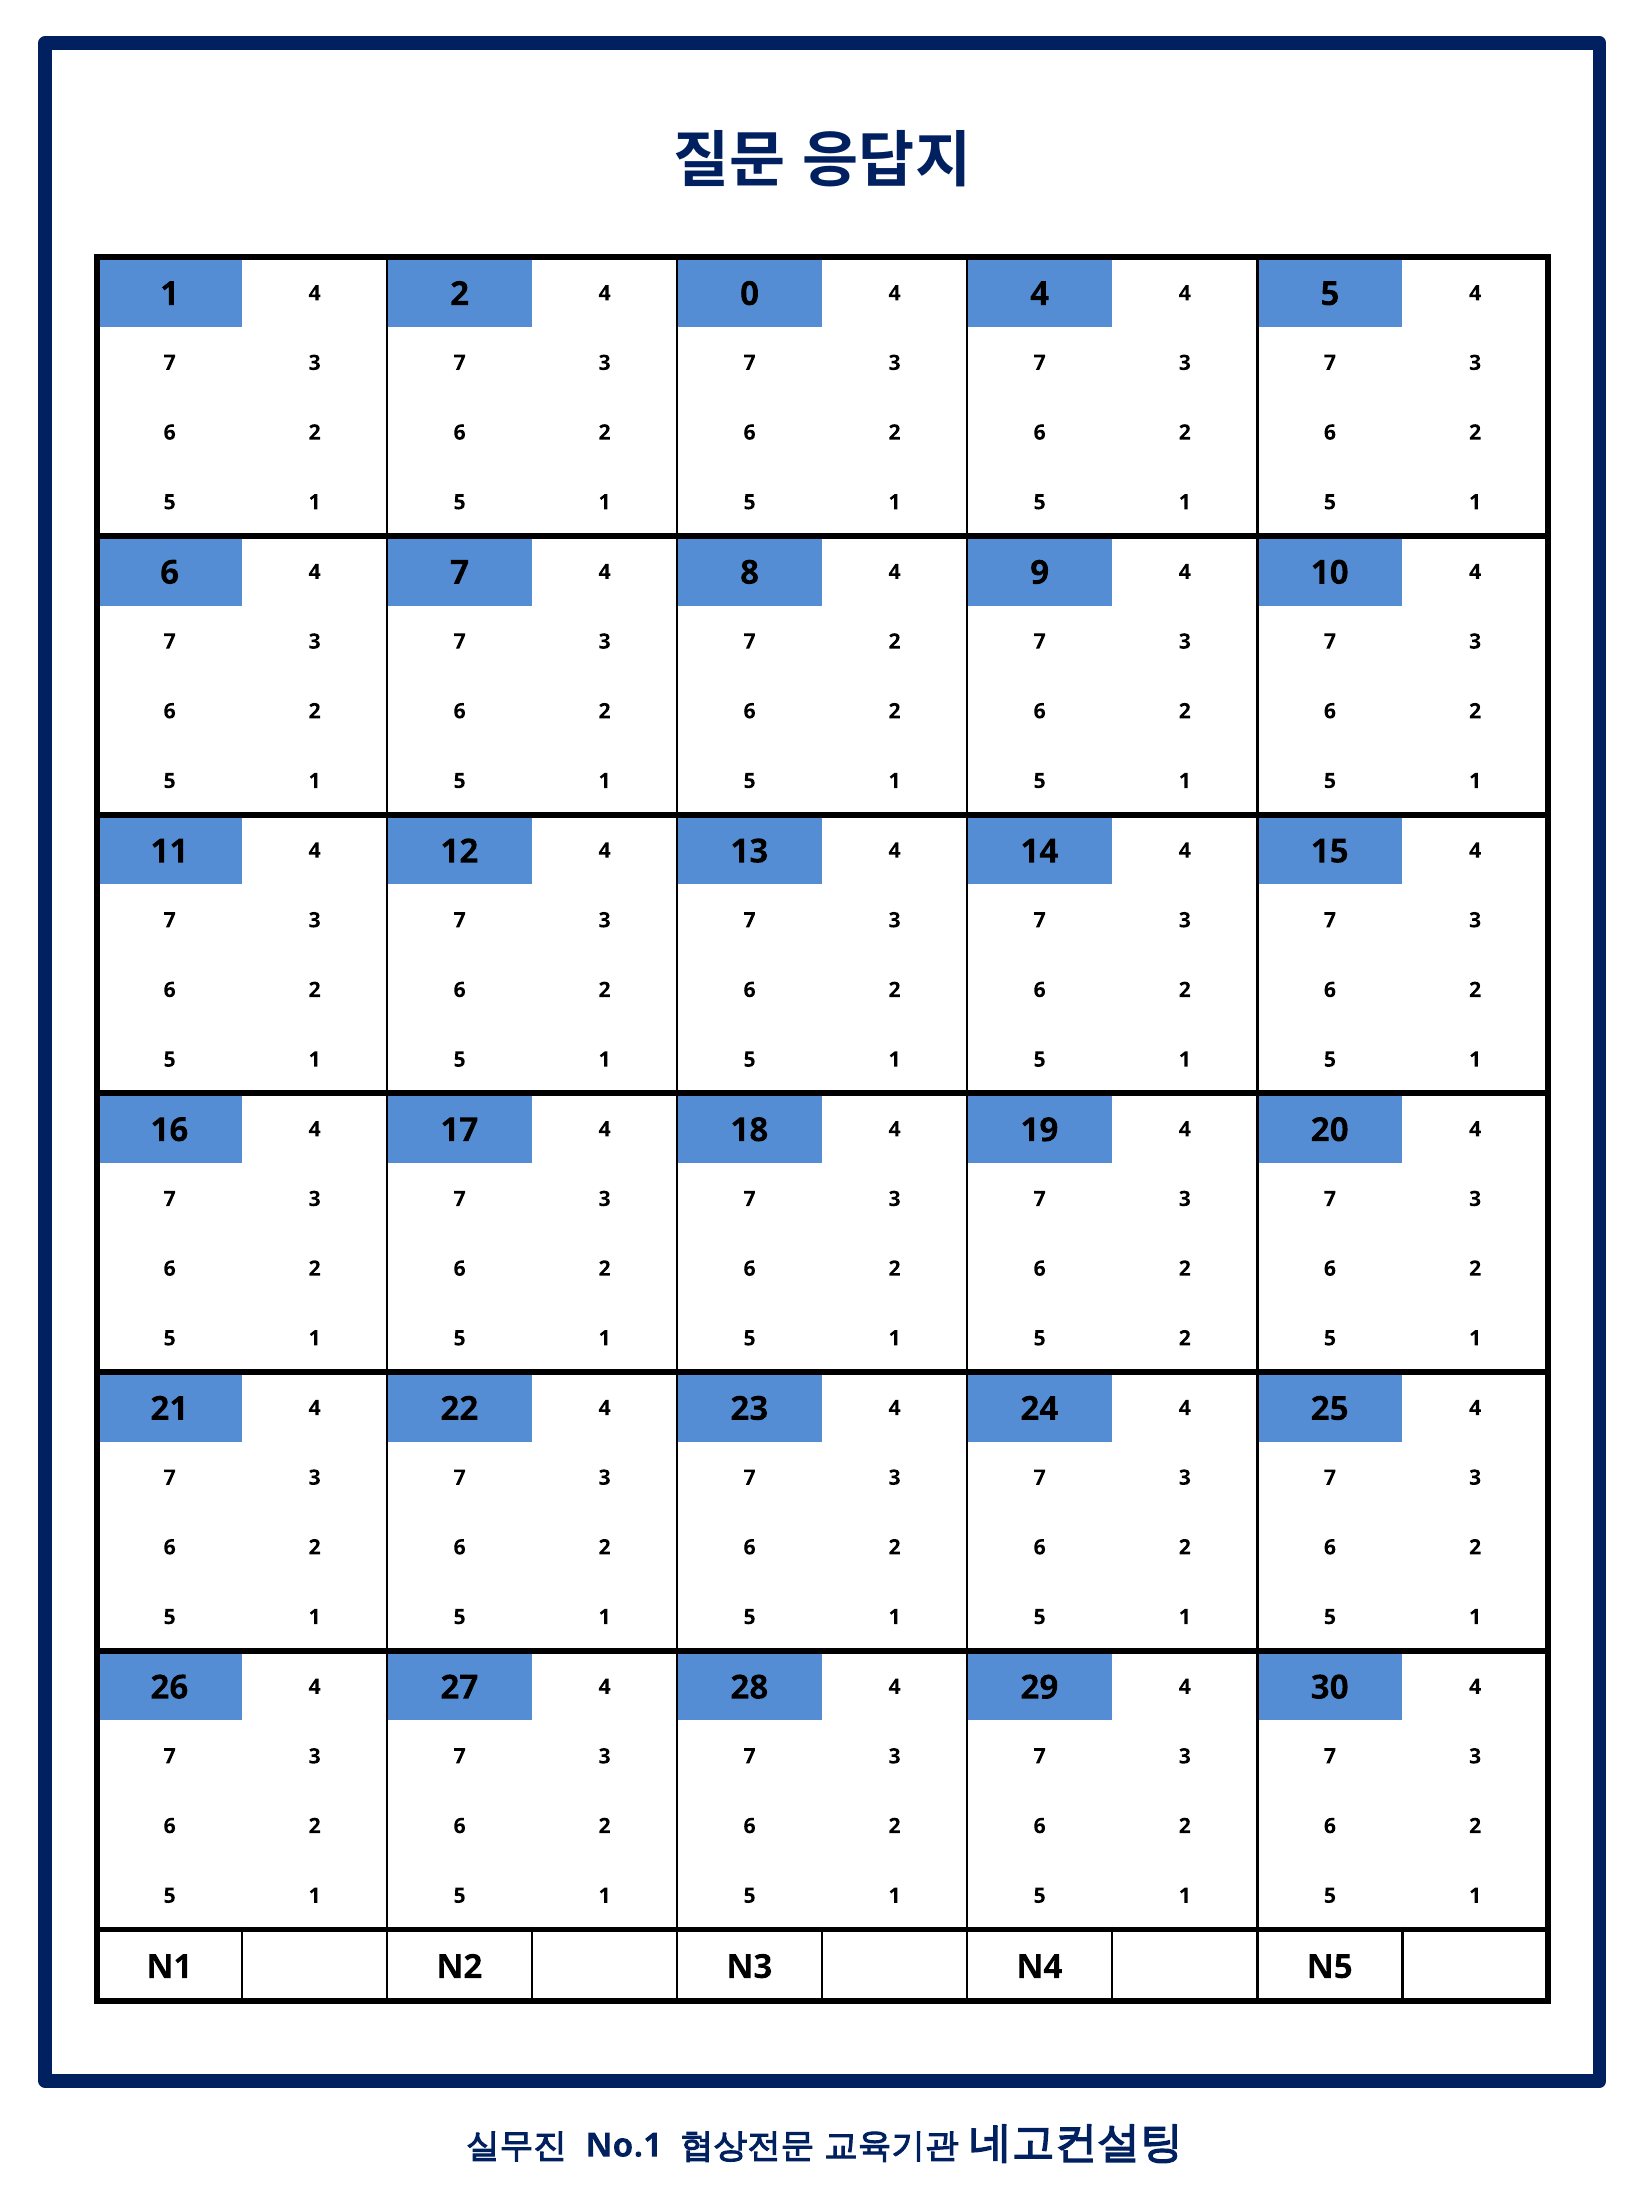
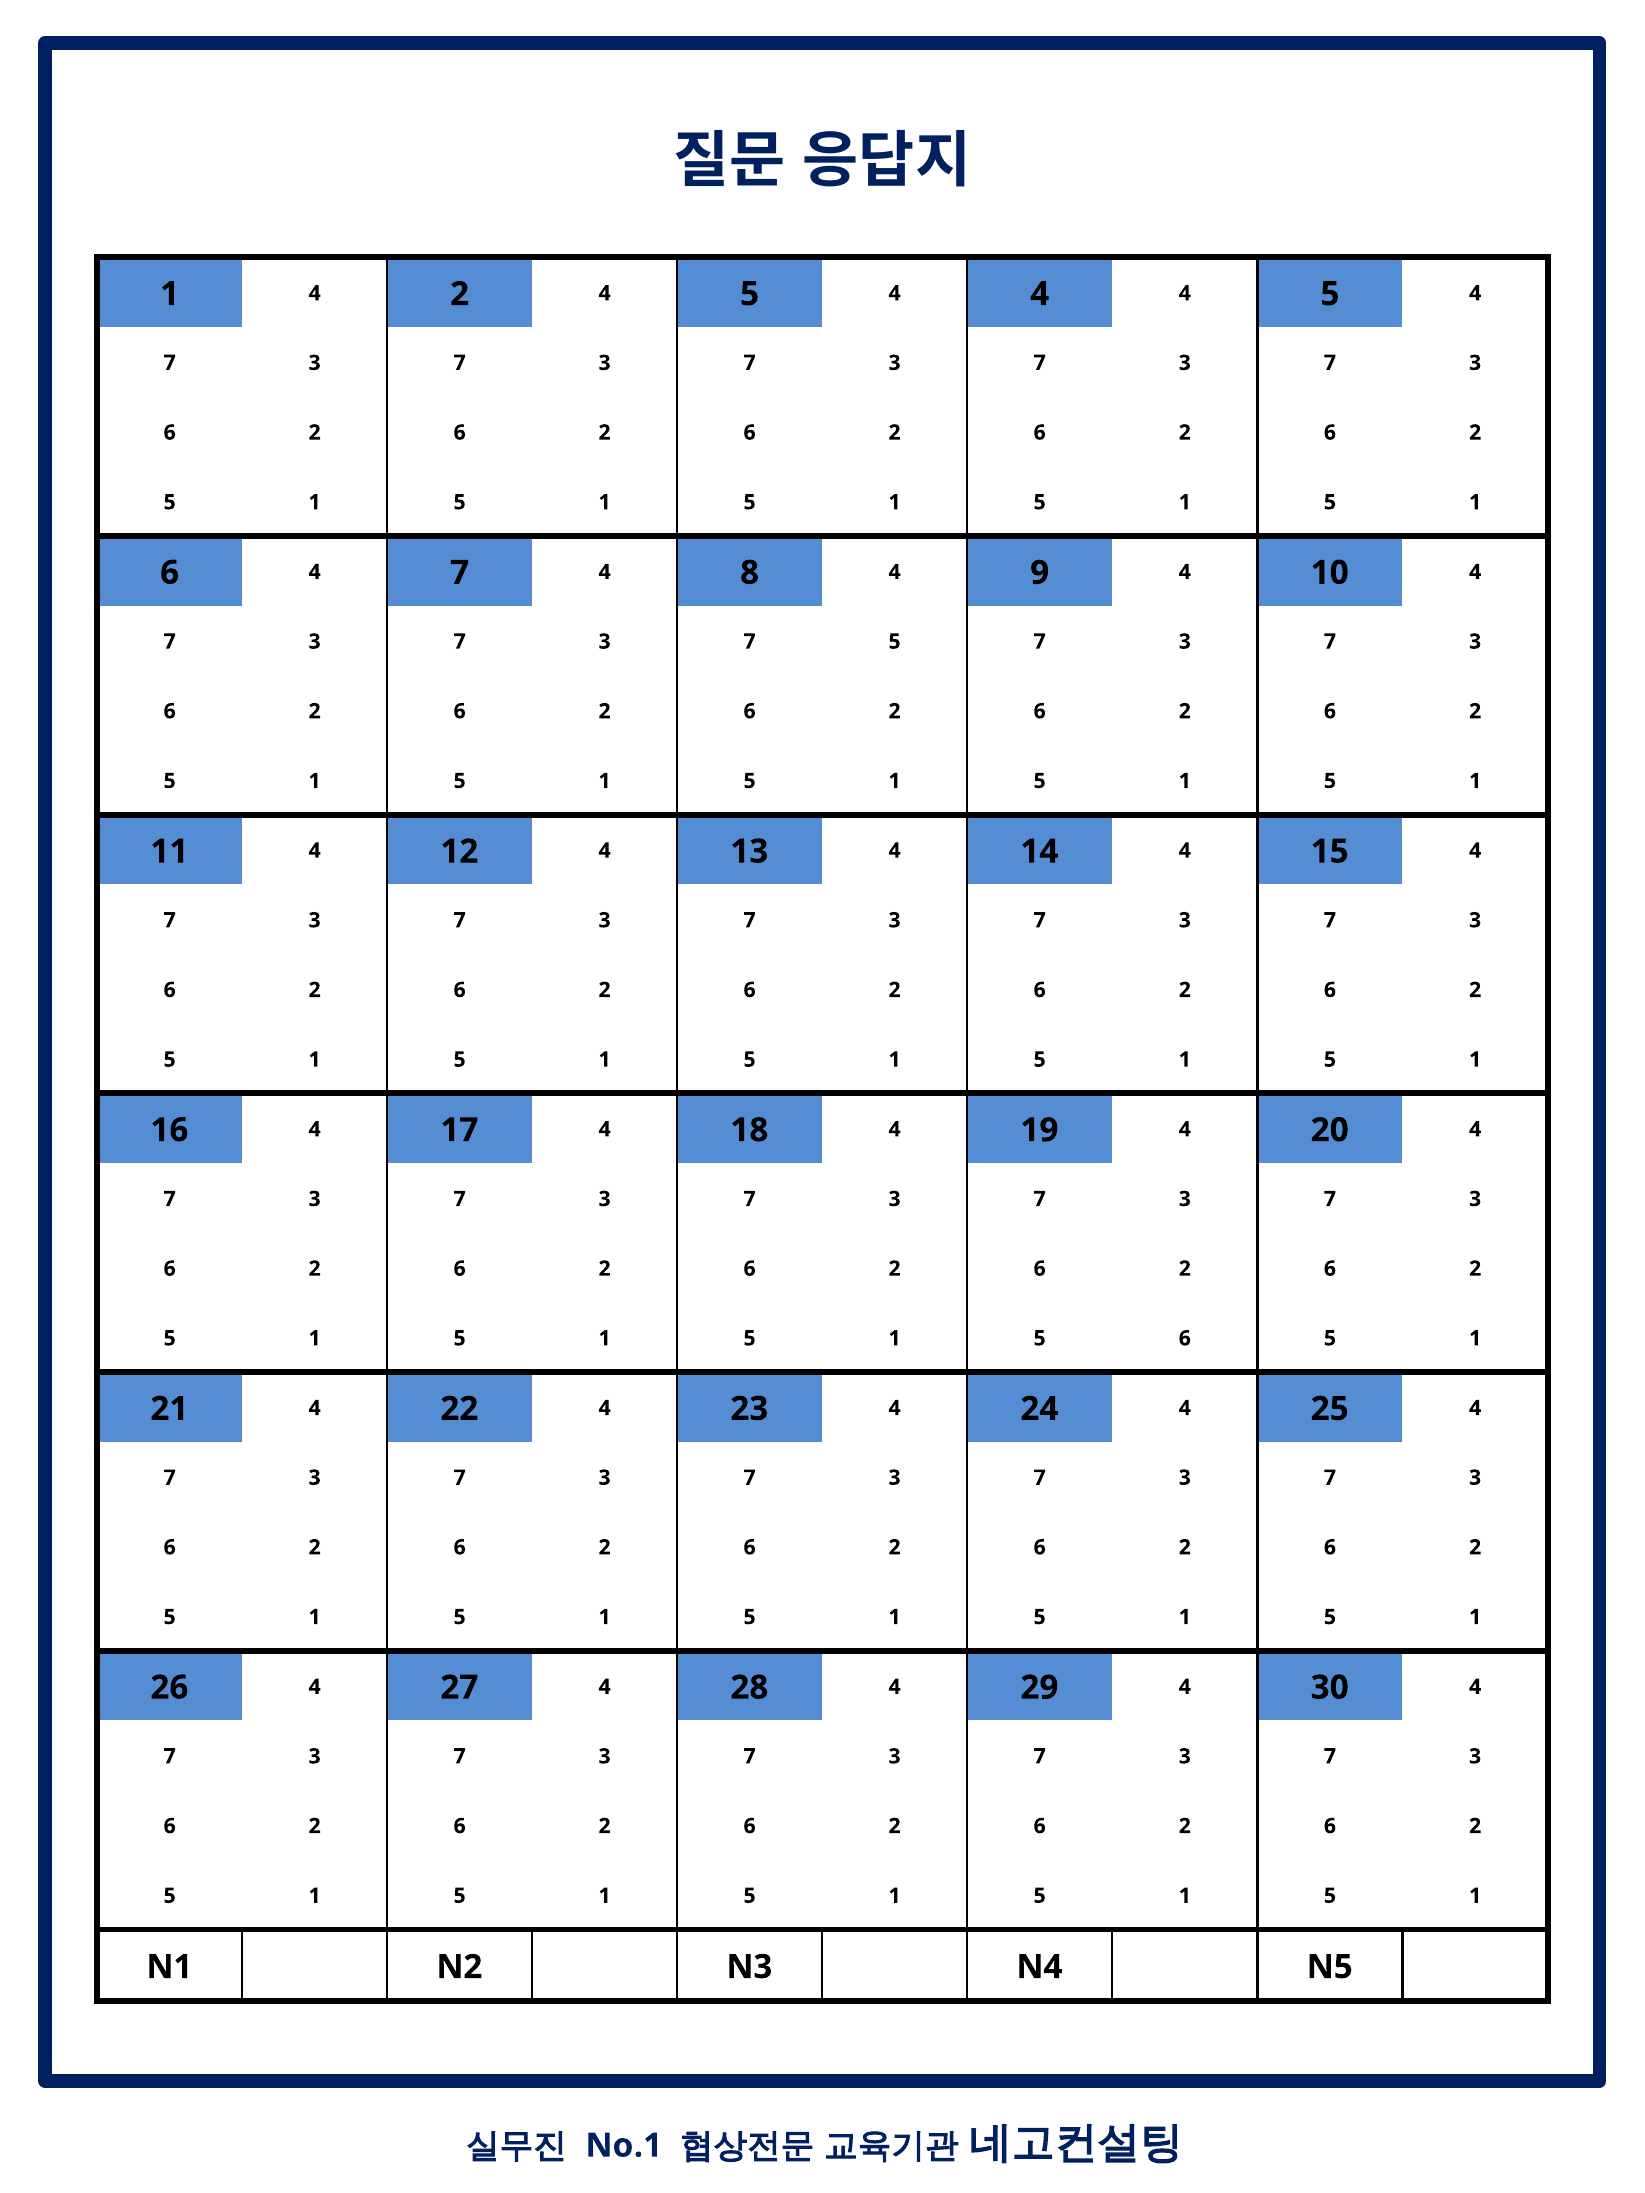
2 4 0: 0 -> 5 (750, 294)
7 2: 2 -> 5 (895, 642)
5 2: 2 -> 6 (1185, 1339)
